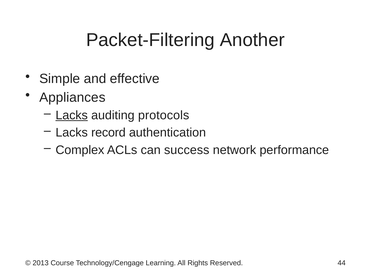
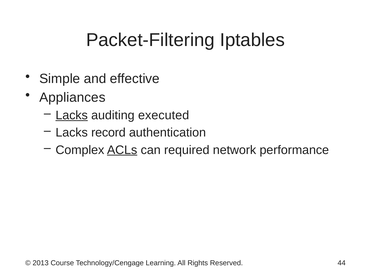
Another: Another -> Iptables (252, 40)
protocols: protocols -> executed (164, 115)
ACLs underline: none -> present (122, 150)
success: success -> required (187, 150)
